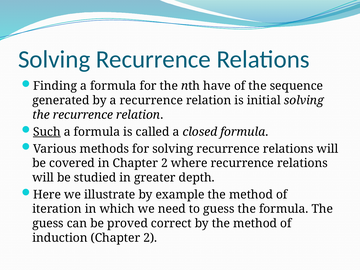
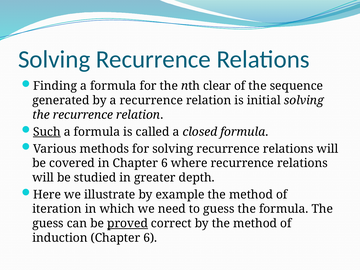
have: have -> clear (217, 86)
in Chapter 2: 2 -> 6 (165, 163)
proved underline: none -> present (128, 223)
induction Chapter 2: 2 -> 6 (150, 238)
